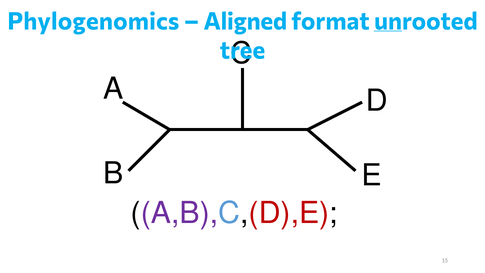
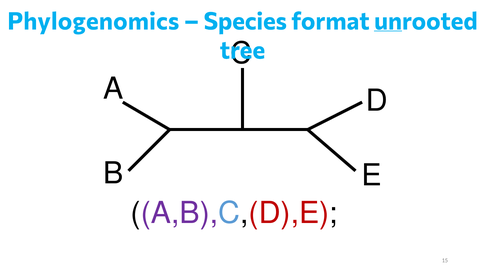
Aligned: Aligned -> Species (245, 21)
